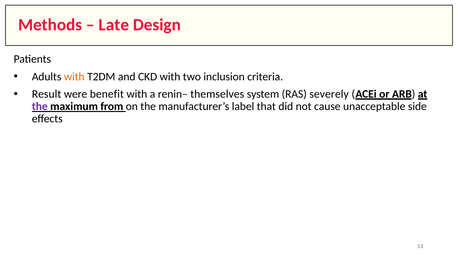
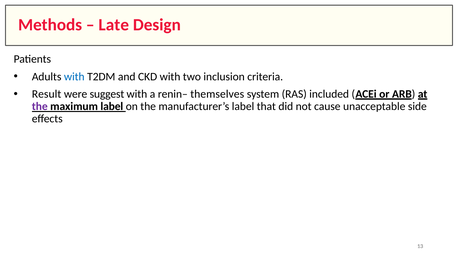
with colour: orange -> blue (74, 76)
benefit: benefit -> suggest (107, 94)
severely: severely -> included (329, 94)
maximum from: from -> label (112, 106)
